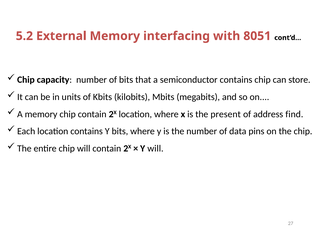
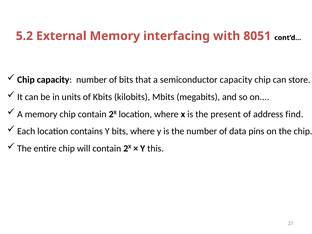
semiconductor contains: contains -> capacity (236, 80)
Y will: will -> this (156, 148)
